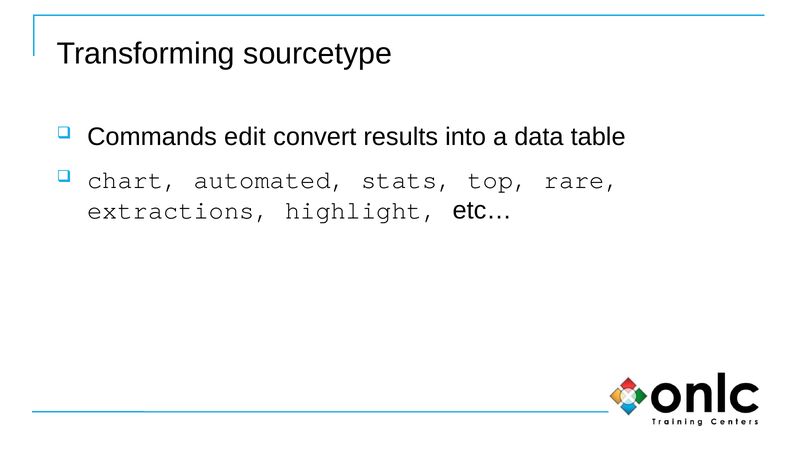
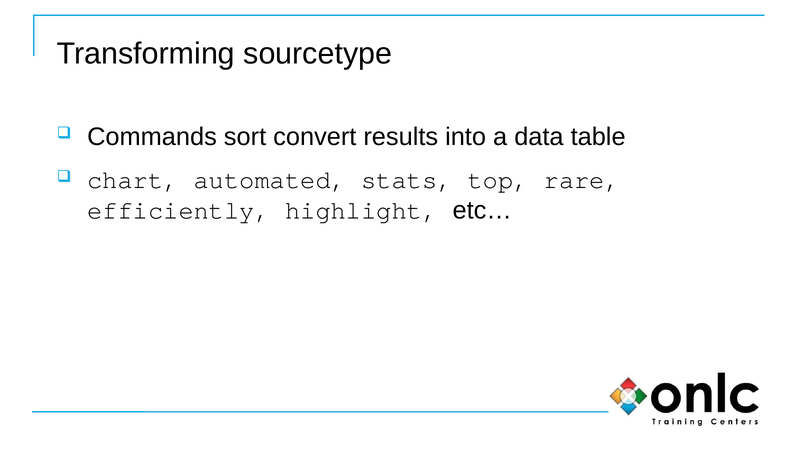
edit: edit -> sort (245, 137)
extractions: extractions -> efficiently (179, 210)
